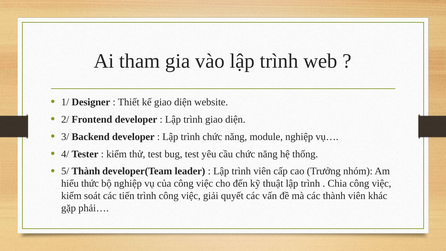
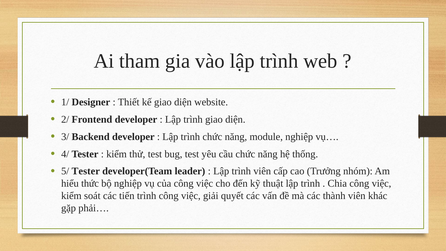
5/ Thành: Thành -> Tester (86, 171)
